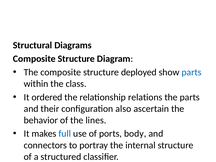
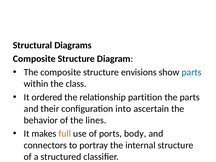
deployed: deployed -> envisions (139, 72)
relations: relations -> partition (145, 97)
also: also -> into (123, 109)
full colour: blue -> orange (65, 134)
